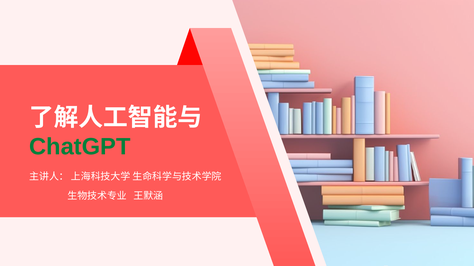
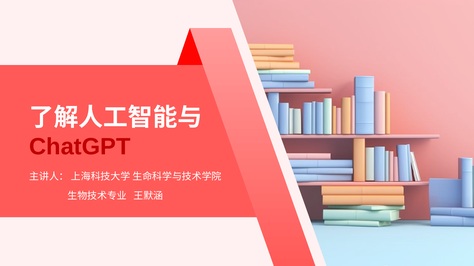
ChatGPT colour: green -> red (80, 147)
